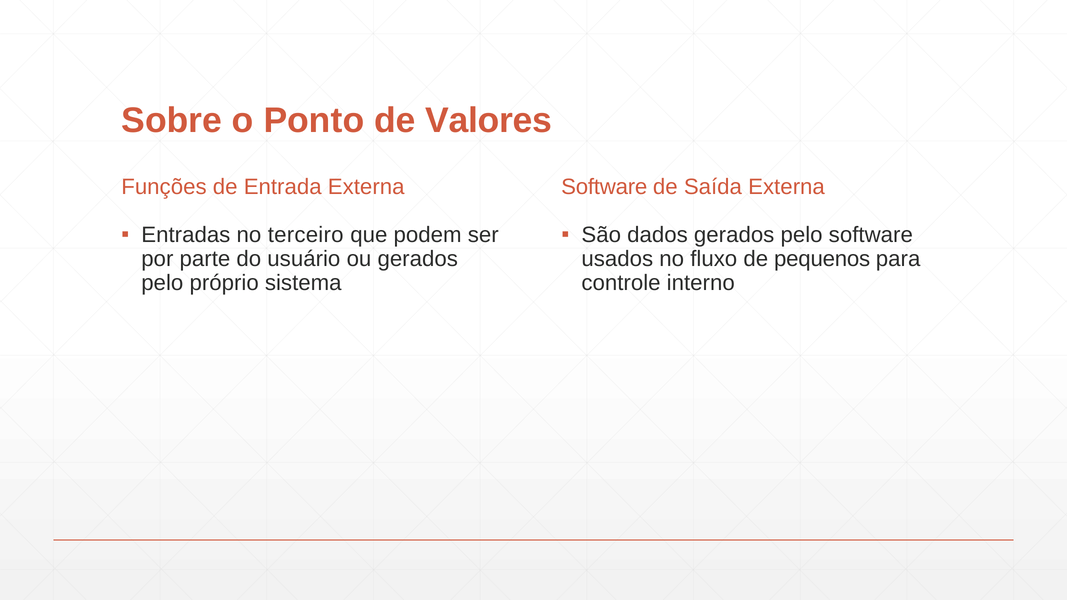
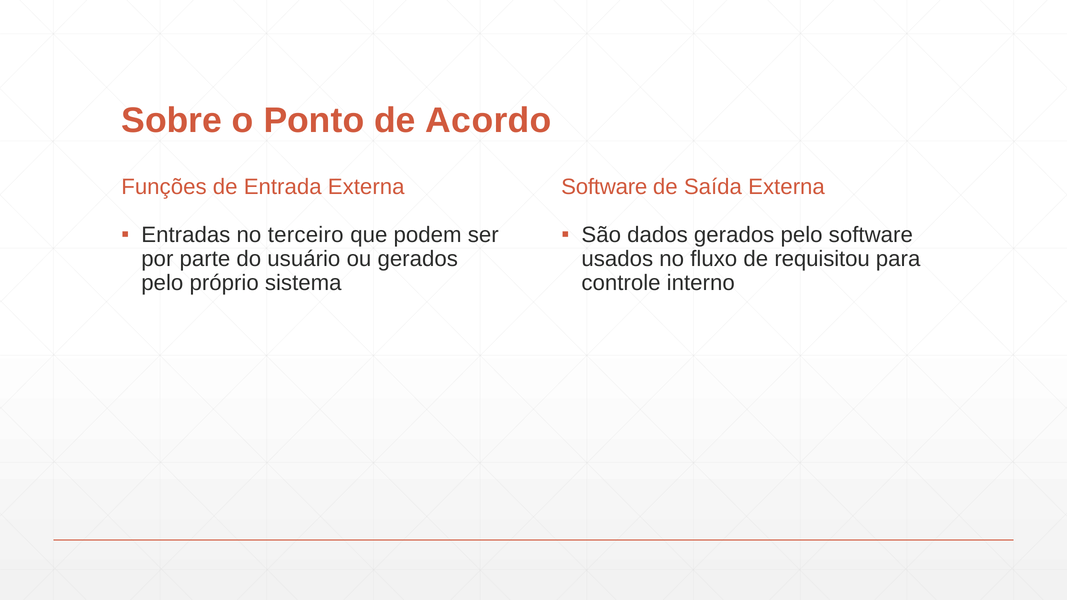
Valores: Valores -> Acordo (489, 121)
pequenos: pequenos -> requisitou (822, 259)
